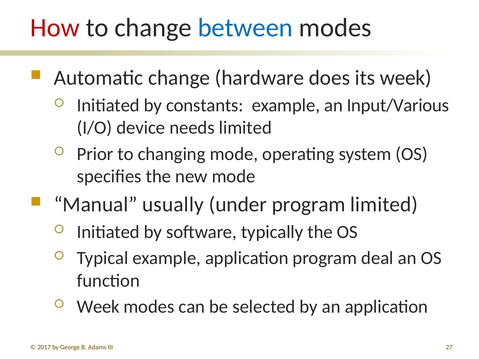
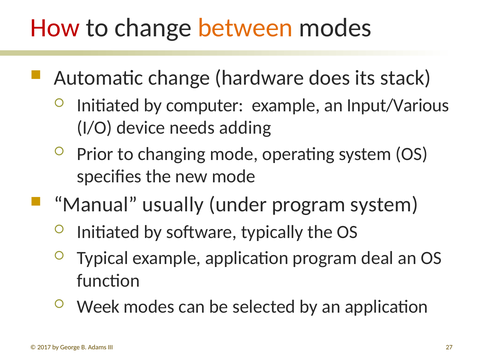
between colour: blue -> orange (245, 28)
its week: week -> stack (406, 78)
constants: constants -> computer (205, 106)
needs limited: limited -> adding (245, 128)
program limited: limited -> system (384, 205)
